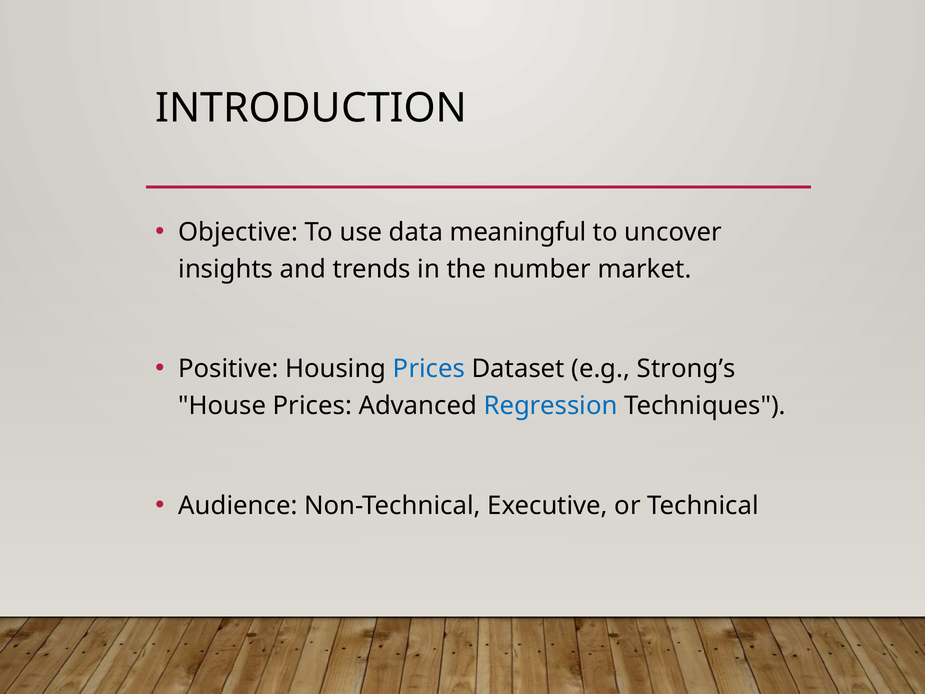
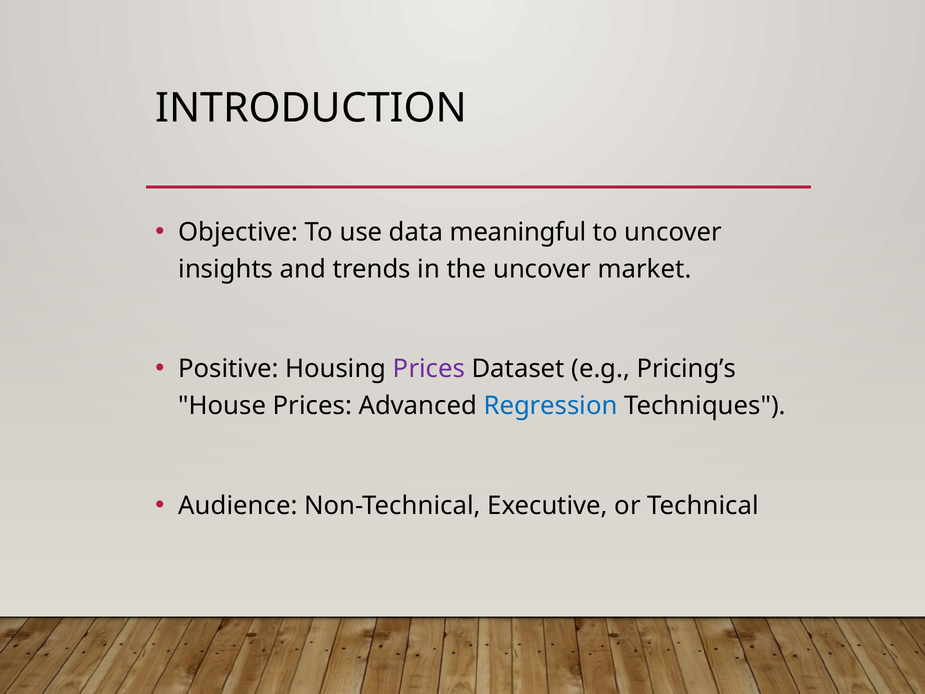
the number: number -> uncover (542, 269)
Prices colour: blue -> purple (429, 369)
Strong’s: Strong’s -> Pricing’s (686, 369)
